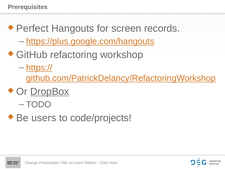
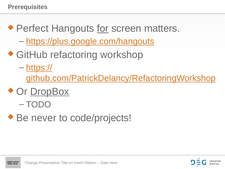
for underline: none -> present (103, 28)
records: records -> matters (162, 28)
users: users -> never (44, 118)
